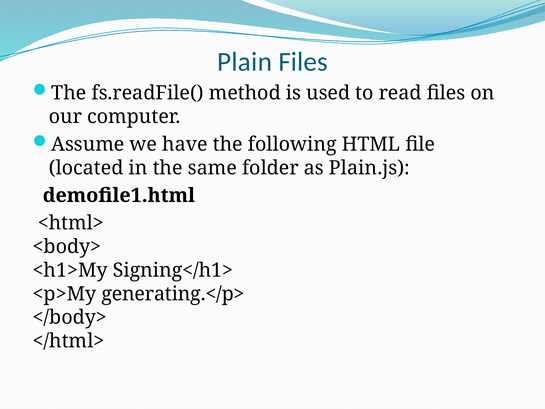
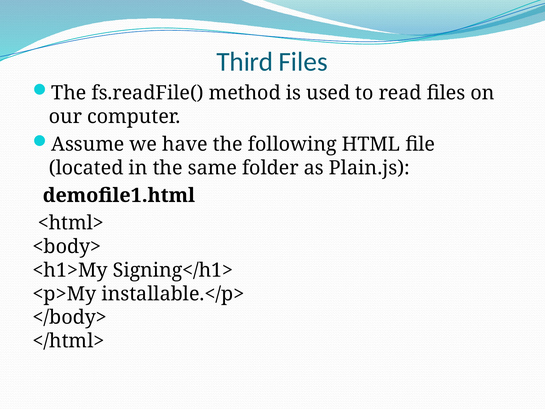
Plain: Plain -> Third (245, 62)
generating.</p>: generating.</p> -> installable.</p> (173, 294)
